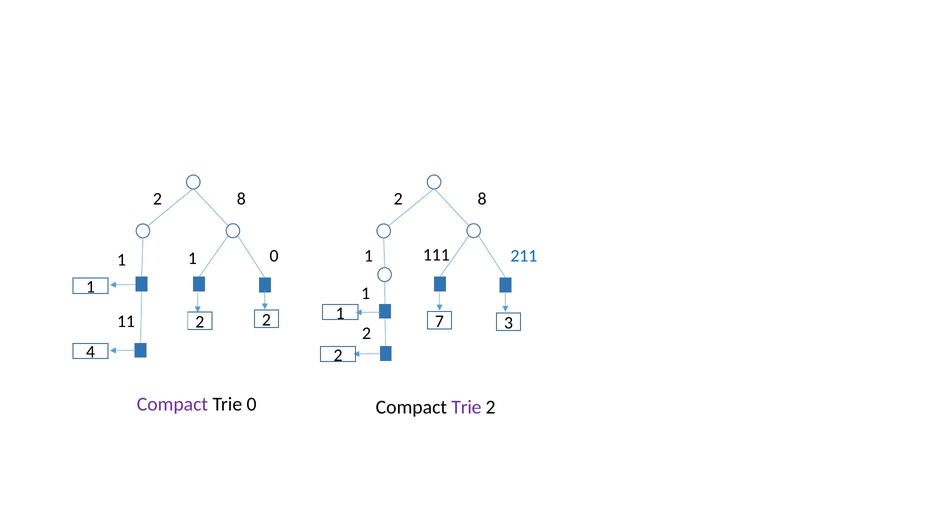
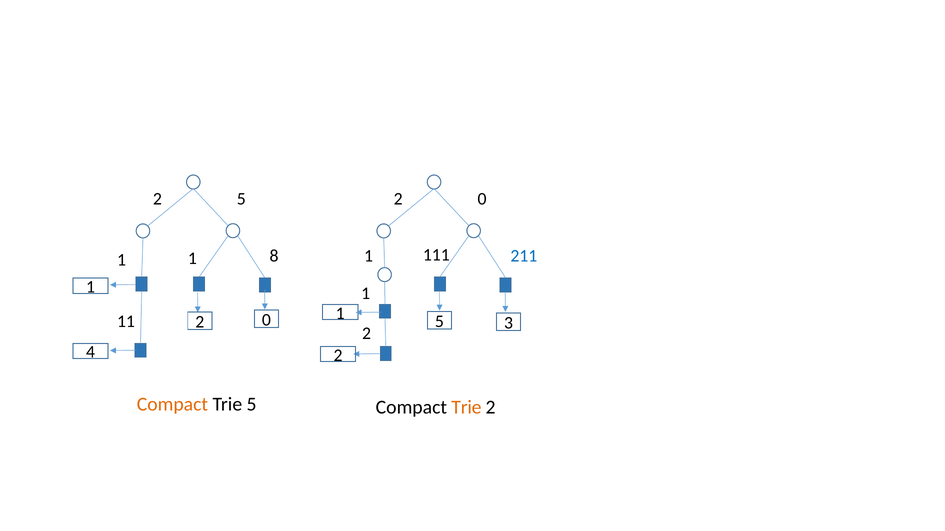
8: 8 -> 5 (241, 199)
8: 8 -> 0 (482, 199)
1 0: 0 -> 8 (274, 256)
1 7: 7 -> 5 (439, 322)
2: 2 -> 0 (266, 320)
Compact colour: purple -> orange (172, 405)
Trie 0: 0 -> 5 (252, 405)
Trie colour: purple -> orange (466, 408)
